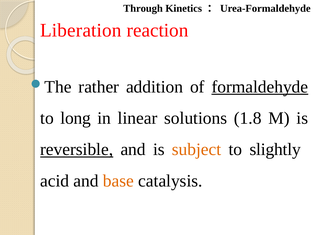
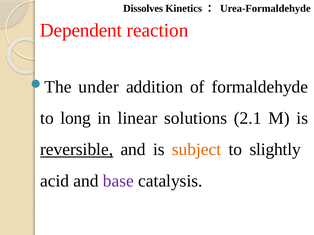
Through: Through -> Dissolves (143, 9)
Liberation: Liberation -> Dependent (81, 30)
rather: rather -> under (99, 87)
formaldehyde underline: present -> none (260, 87)
1.8: 1.8 -> 2.1 (248, 118)
base colour: orange -> purple (118, 181)
